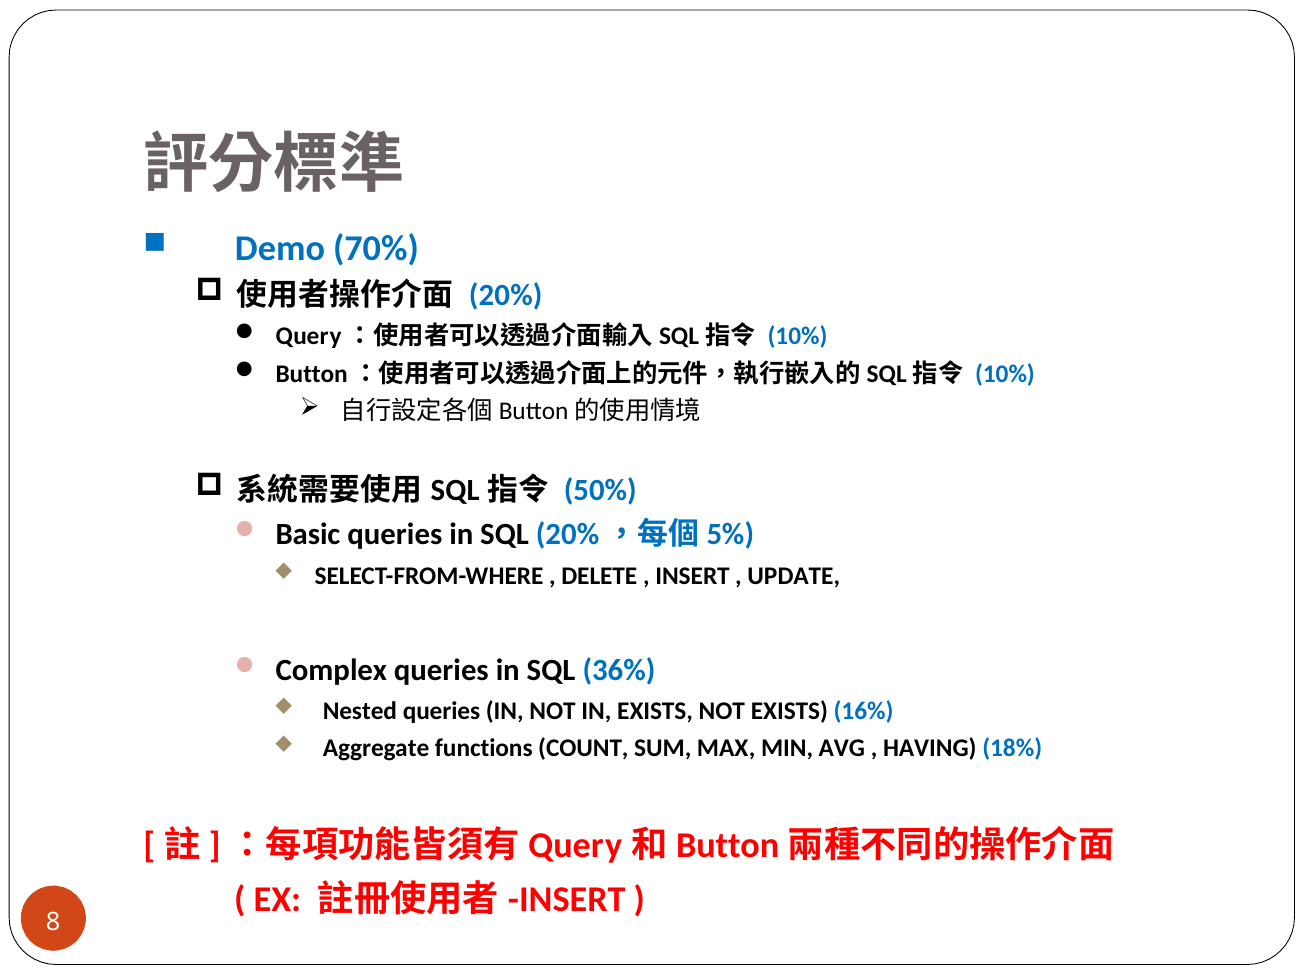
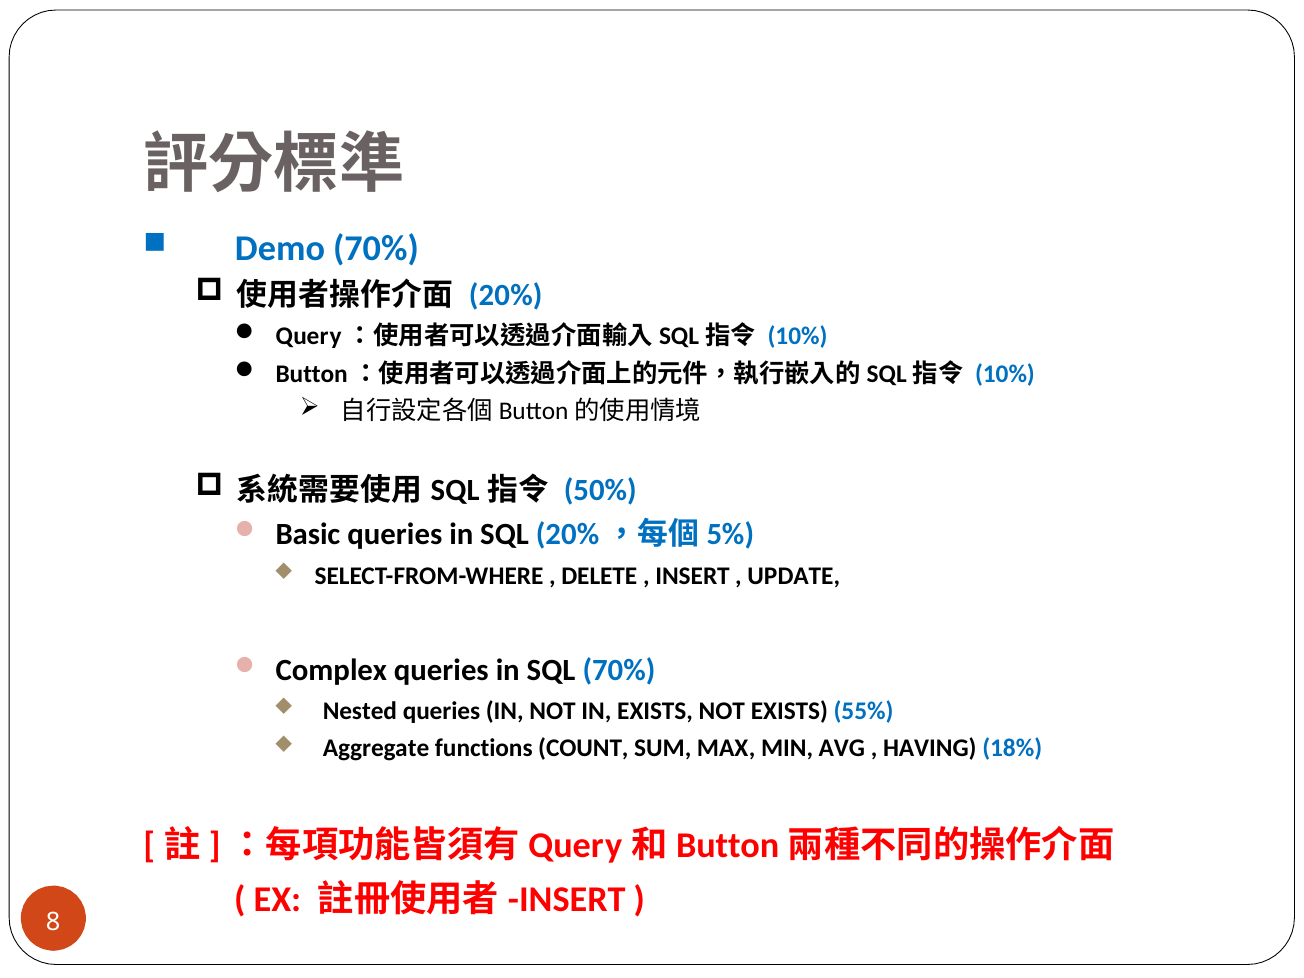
SQL 36%: 36% -> 70% (619, 670)
16%: 16% -> 55% (864, 711)
